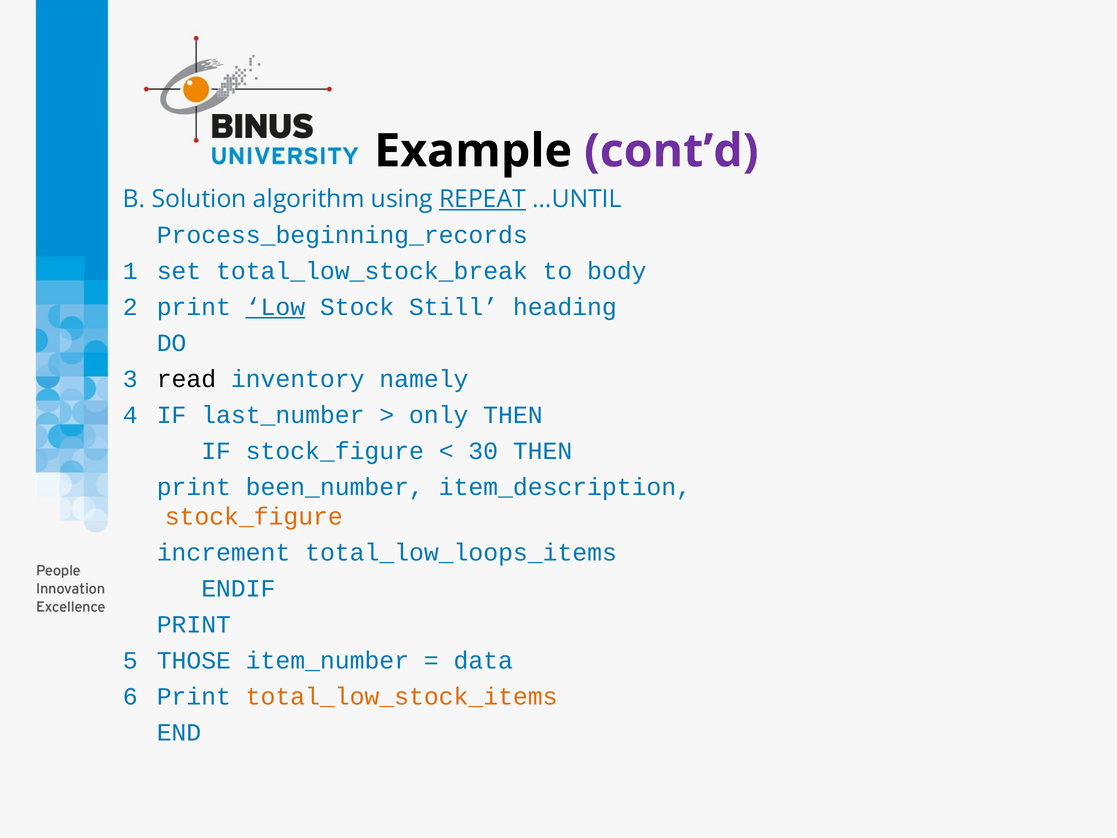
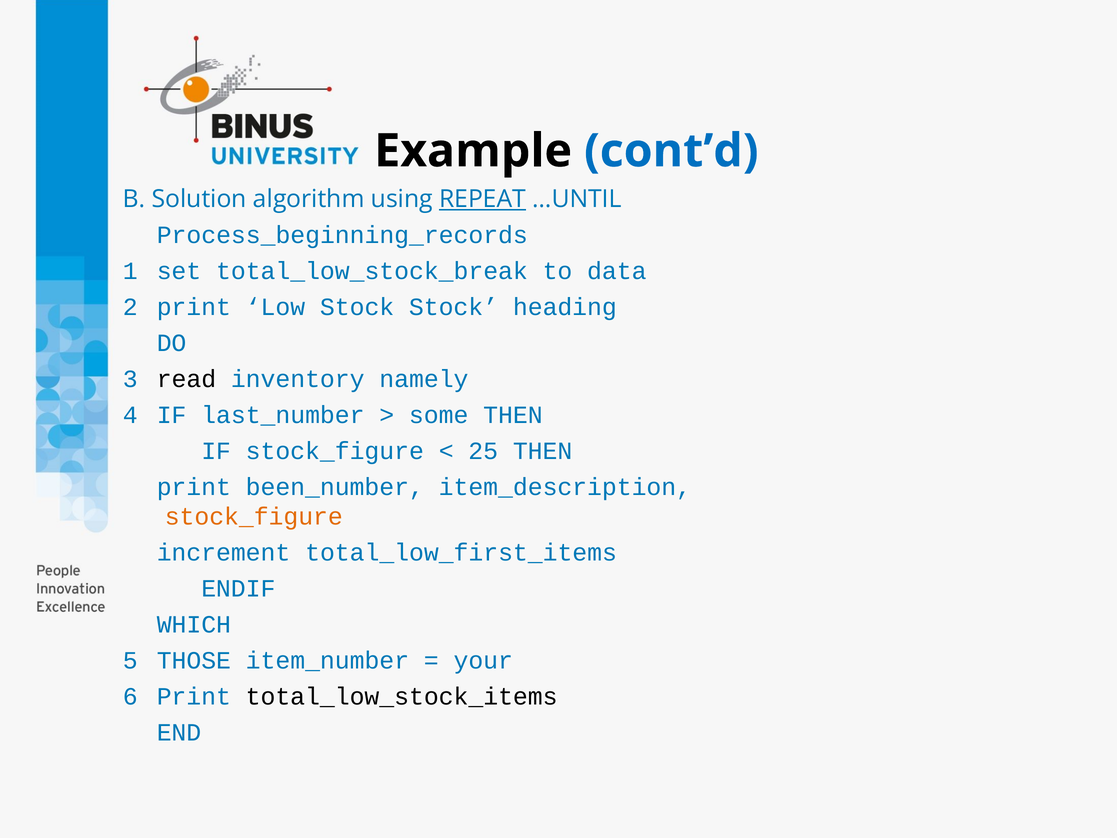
cont’d colour: purple -> blue (671, 151)
body: body -> data (617, 271)
Low underline: present -> none (275, 307)
Stock Still: Still -> Stock (454, 307)
only: only -> some (439, 415)
30: 30 -> 25 (483, 451)
total_low_loops_items: total_low_loops_items -> total_low_first_items (461, 553)
PRINT: PRINT -> WHICH (194, 625)
data: data -> your (483, 661)
total_low_stock_items colour: orange -> black (402, 696)
